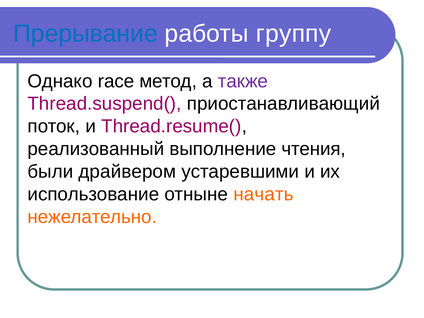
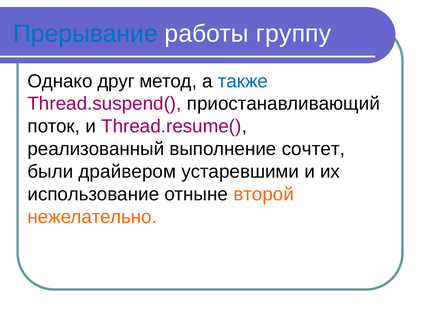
race: race -> друг (116, 81)
также colour: purple -> blue (243, 81)
чтения: чтения -> сочтет (313, 149)
начать: начать -> второй (264, 194)
